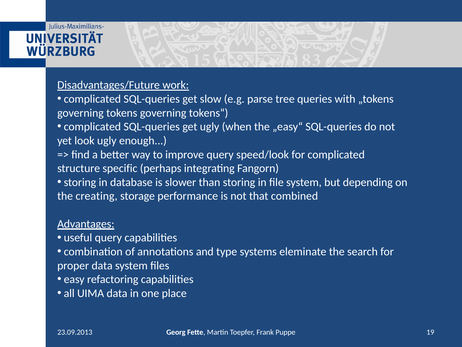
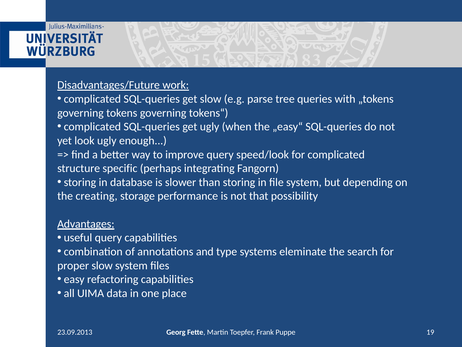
combined: combined -> possibility (294, 196)
proper data: data -> slow (102, 265)
